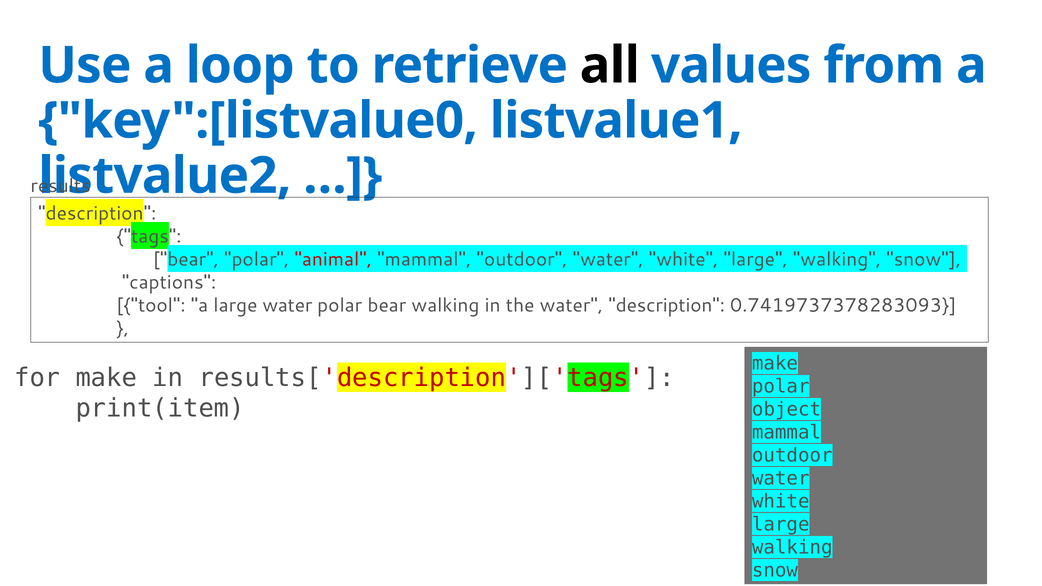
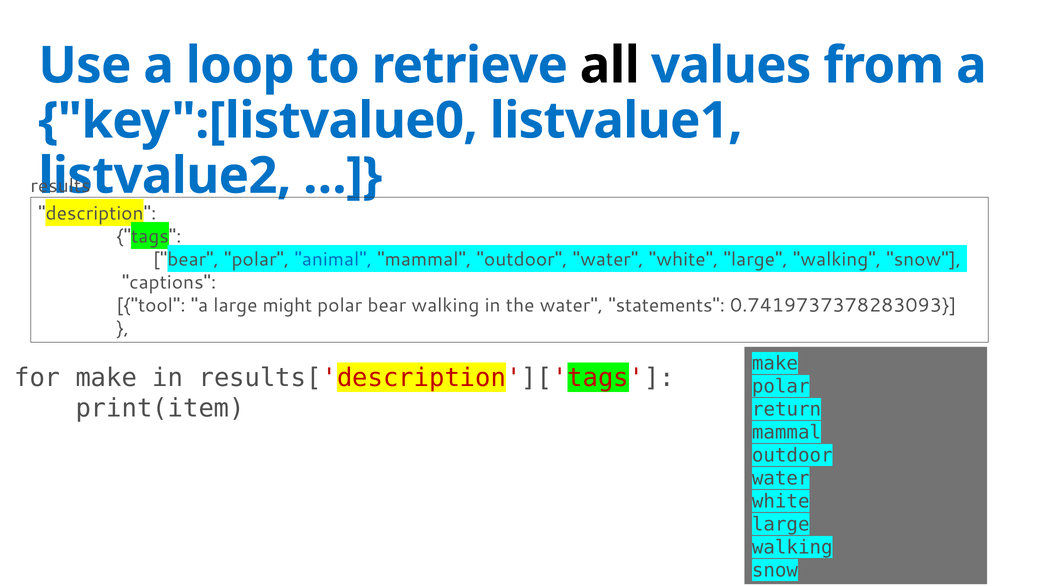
animal colour: red -> blue (333, 260)
large water: water -> might (287, 306)
water description: description -> statements (667, 306)
object: object -> return (787, 409)
